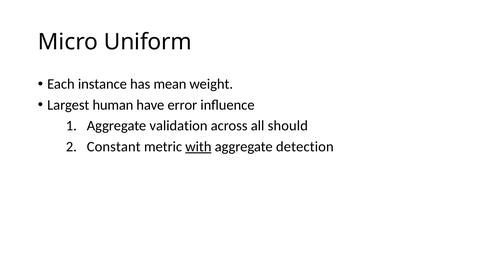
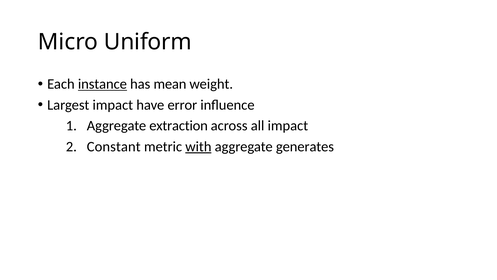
instance underline: none -> present (102, 84)
Largest human: human -> impact (113, 105)
validation: validation -> extraction (179, 126)
all should: should -> impact (288, 126)
detection: detection -> generates (305, 146)
